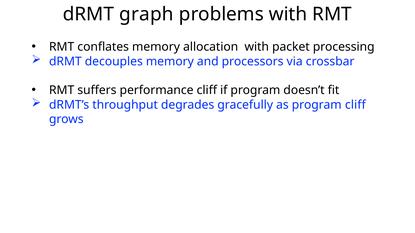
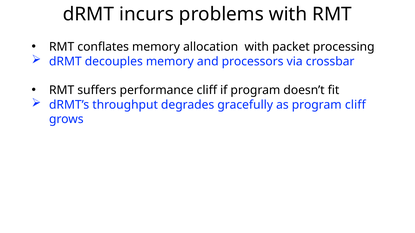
graph: graph -> incurs (147, 14)
